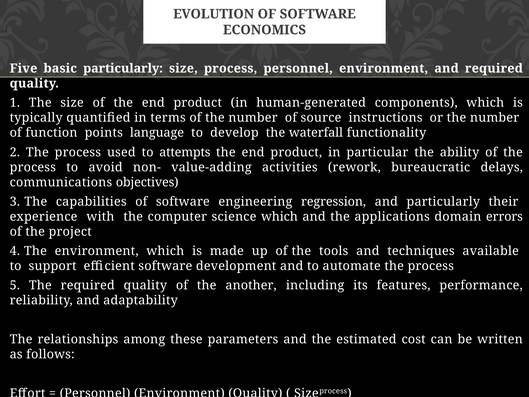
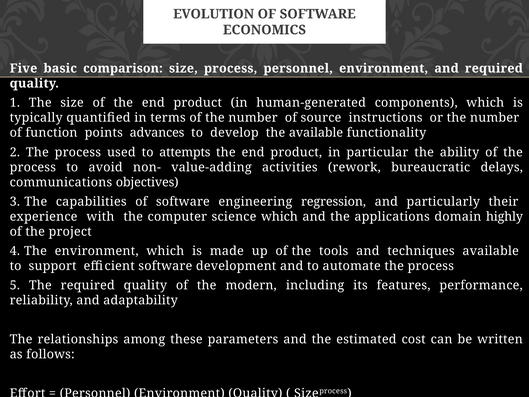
basic particularly: particularly -> comparison (123, 68)
language: language -> advances (157, 133)
the waterfall: waterfall -> available (316, 133)
errors: errors -> highly (504, 217)
another: another -> modern (251, 285)
